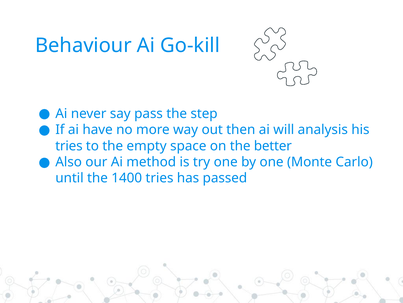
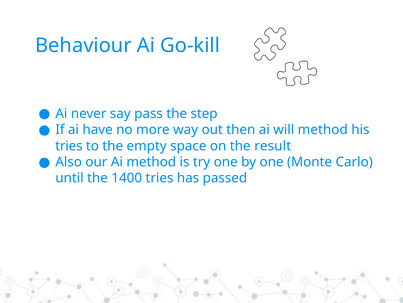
will analysis: analysis -> method (323, 129)
better: better -> result (273, 146)
